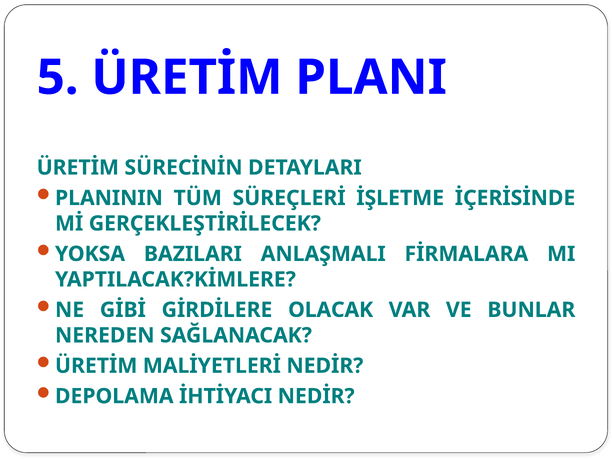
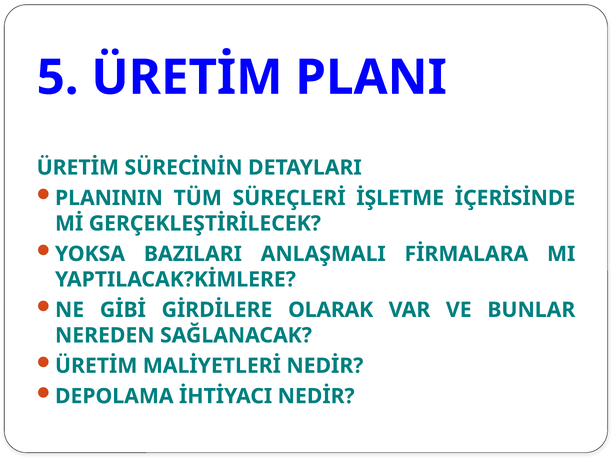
OLACAK: OLACAK -> OLARAK (331, 310)
